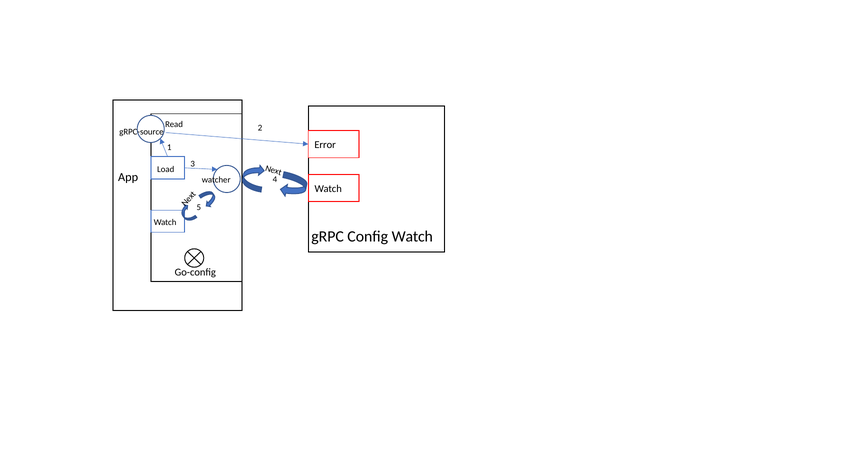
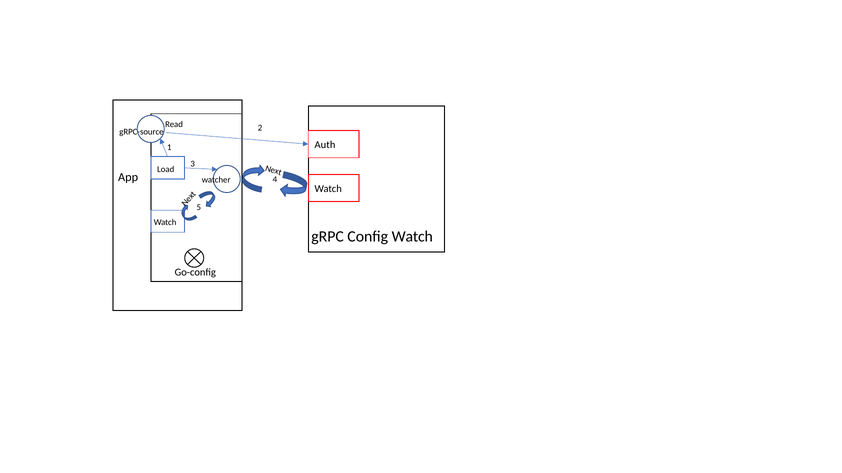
Error: Error -> Auth (325, 145)
